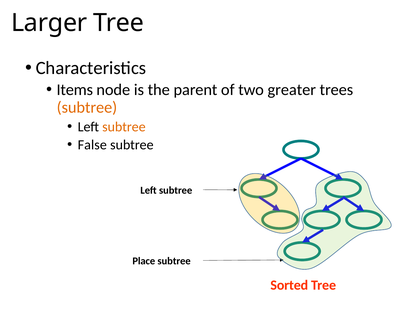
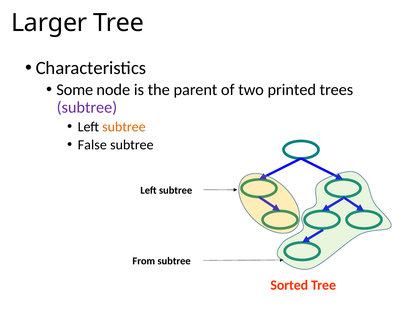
Items: Items -> Some (75, 90)
greater: greater -> printed (292, 90)
subtree colour: orange -> purple (87, 107)
Place: Place -> From (144, 261)
